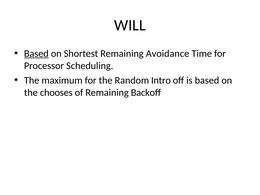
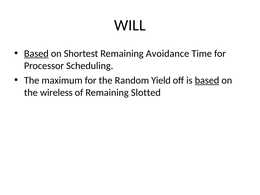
Intro: Intro -> Yield (161, 80)
based underline: none -> present (207, 80)
chooses: chooses -> wireless (56, 93)
Backoff: Backoff -> Slotted (146, 93)
